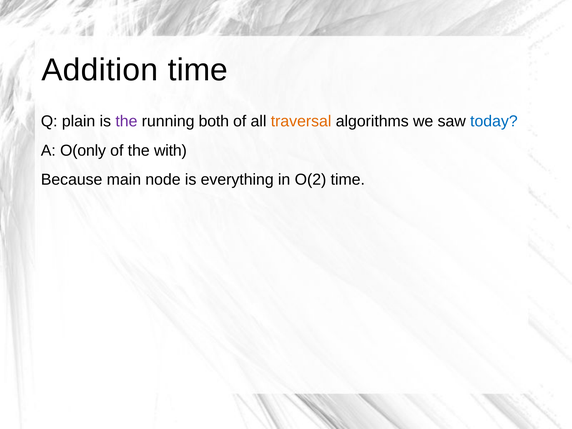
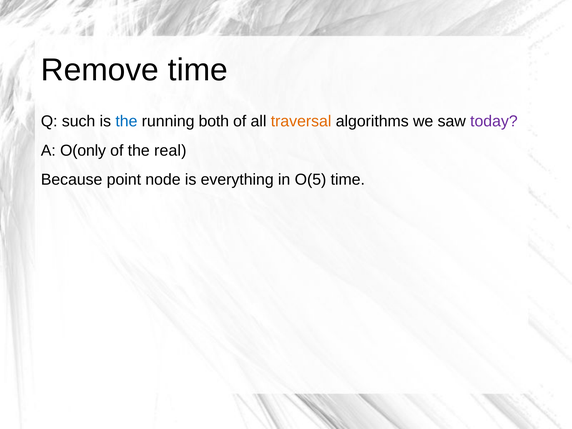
Addition: Addition -> Remove (100, 70)
plain: plain -> such (79, 121)
the colour: purple -> blue (126, 121)
today colour: blue -> purple (494, 121)
with: with -> real (170, 150)
main: main -> point (124, 180)
O(2: O(2 -> O(5 (311, 180)
